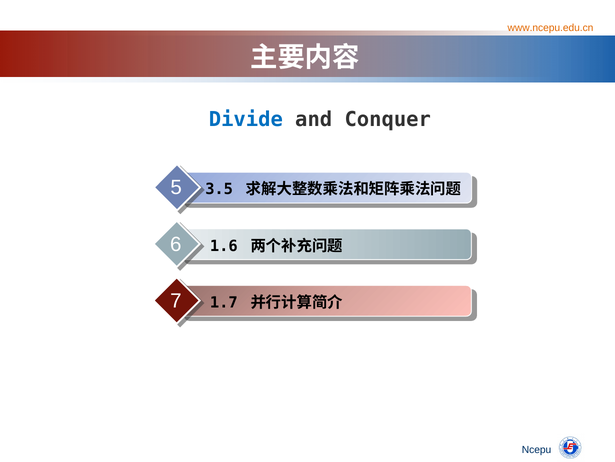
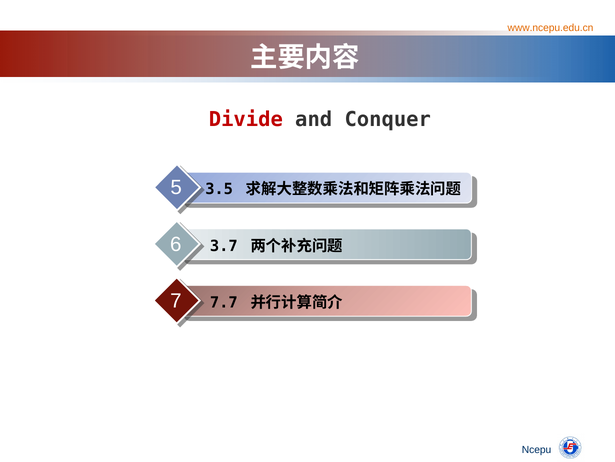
Divide colour: blue -> red (246, 119)
1.6: 1.6 -> 3.7 (224, 246)
1.7: 1.7 -> 7.7 (224, 302)
